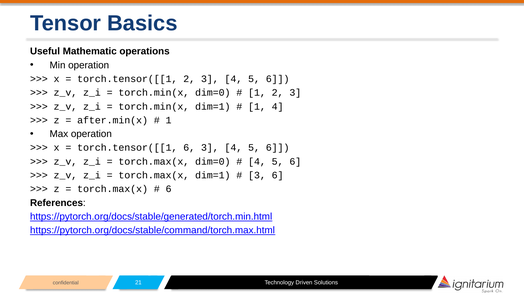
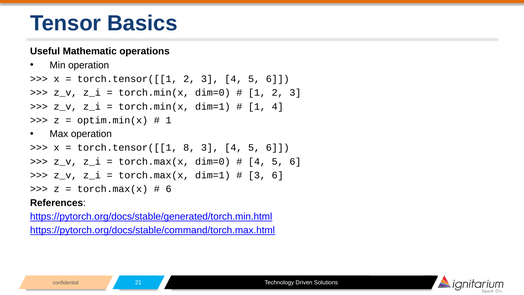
after.min(x: after.min(x -> optim.min(x (113, 120)
torch.tensor([[1 6: 6 -> 8 (189, 148)
